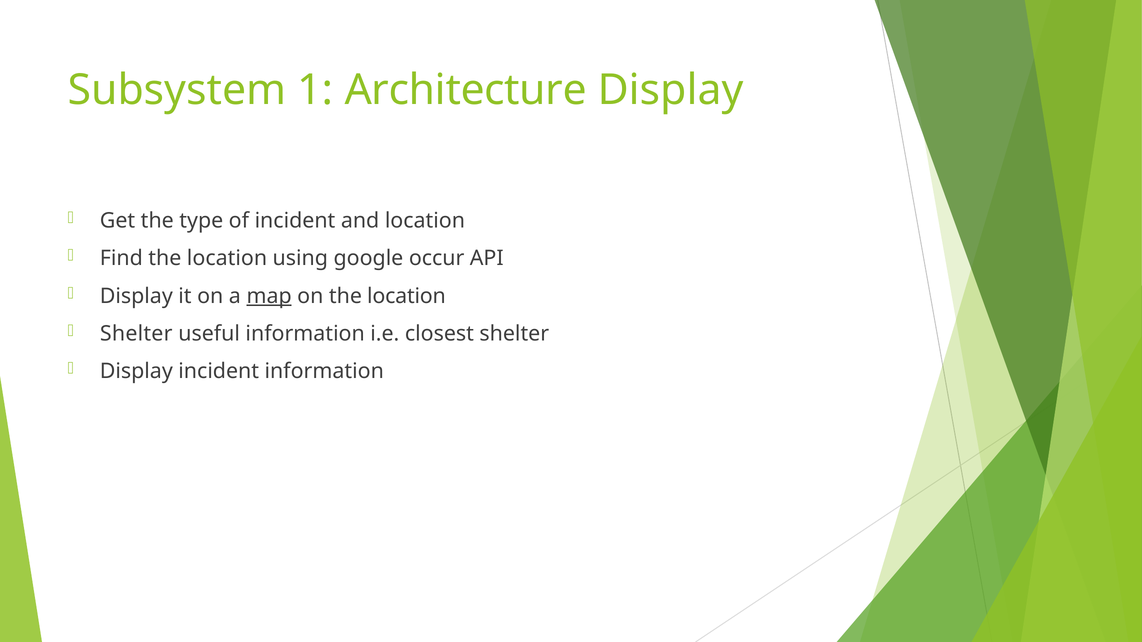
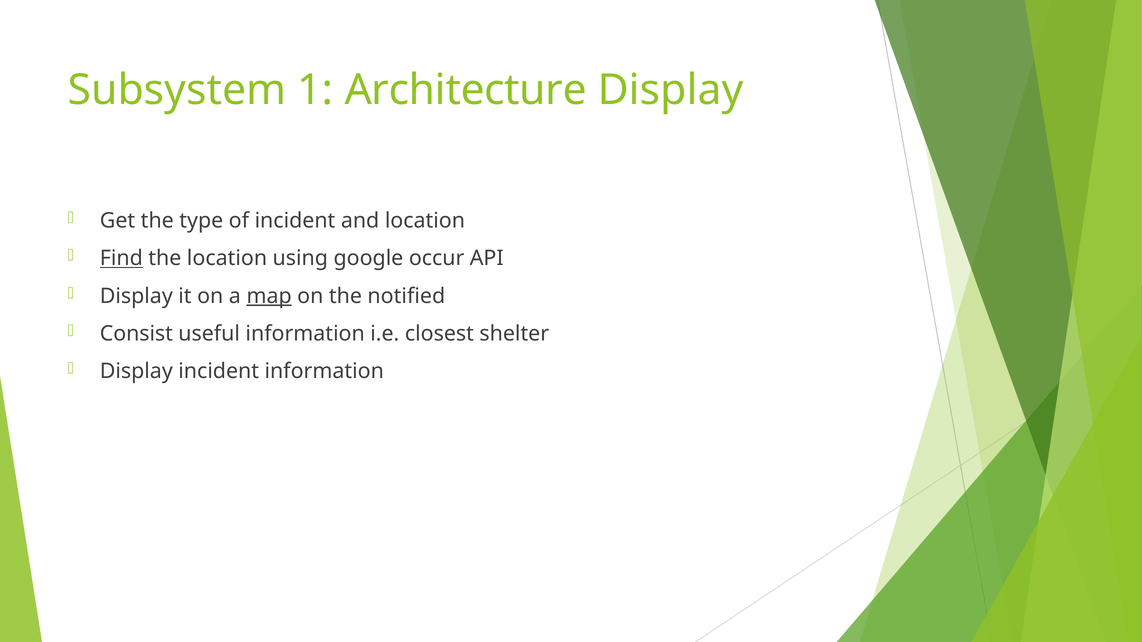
Find underline: none -> present (121, 259)
on the location: location -> notified (406, 296)
Shelter: Shelter -> Consist (136, 334)
